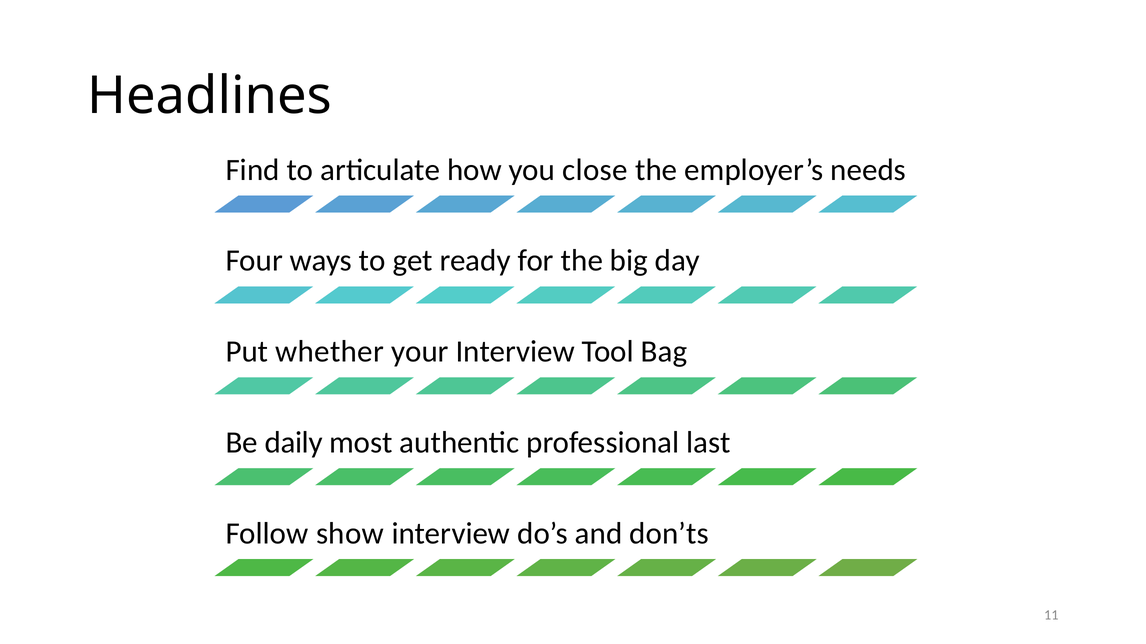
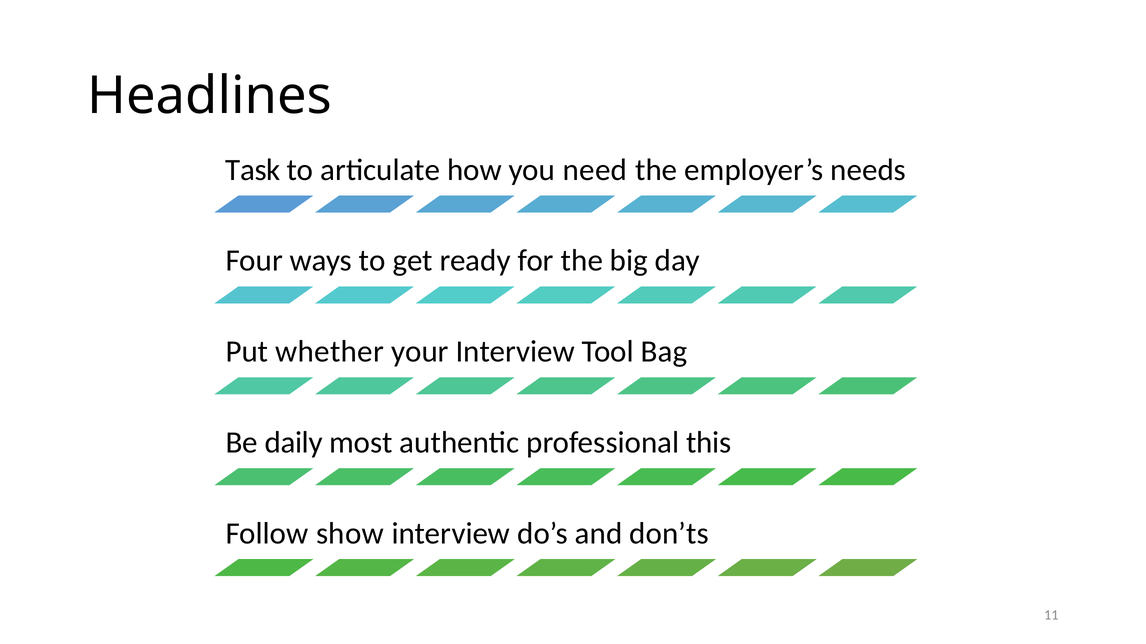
Find: Find -> Task (253, 170)
close: close -> need (595, 170)
last: last -> this (709, 443)
